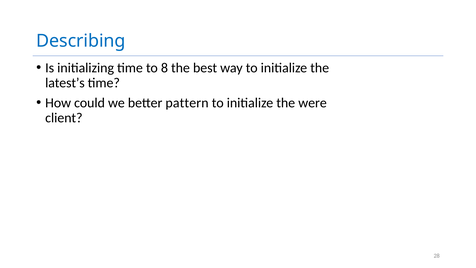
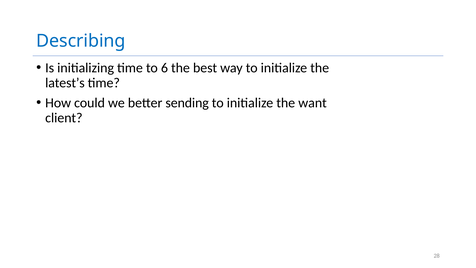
8: 8 -> 6 (164, 68)
pattern: pattern -> sending (187, 103)
were: were -> want (313, 103)
